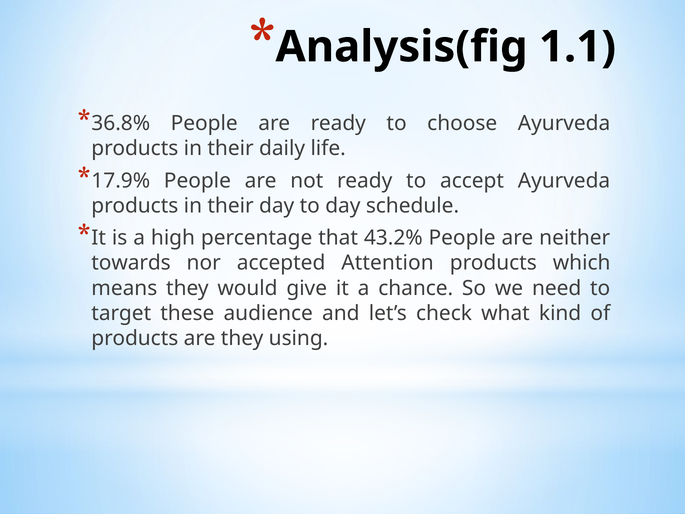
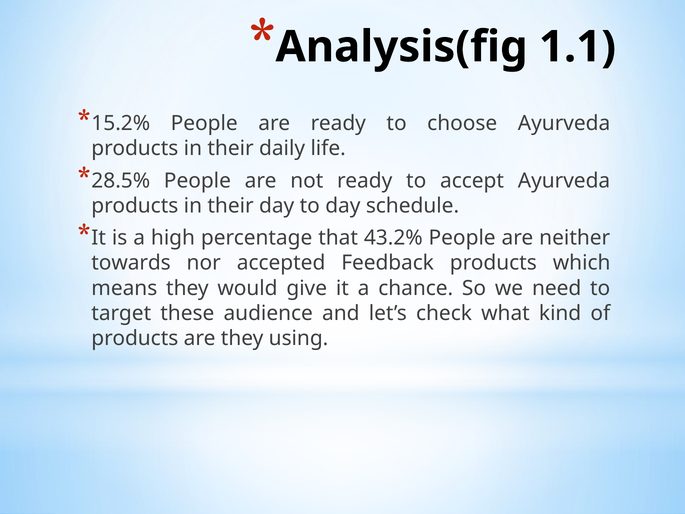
36.8%: 36.8% -> 15.2% (121, 123)
17.9%: 17.9% -> 28.5% (121, 181)
Attention: Attention -> Feedback (388, 263)
